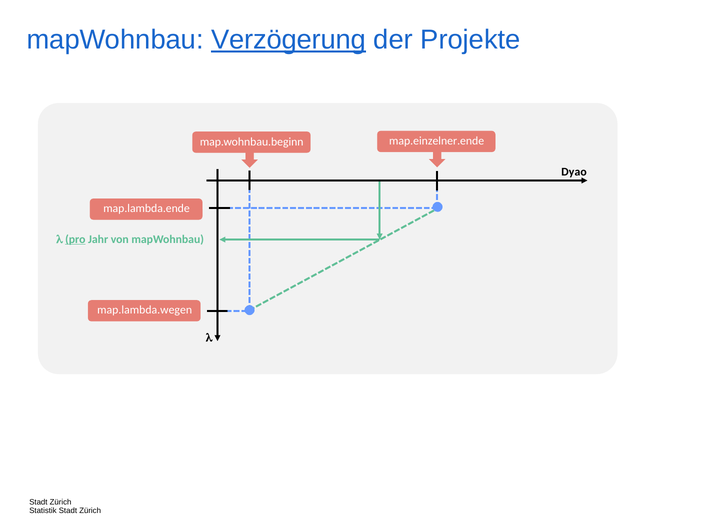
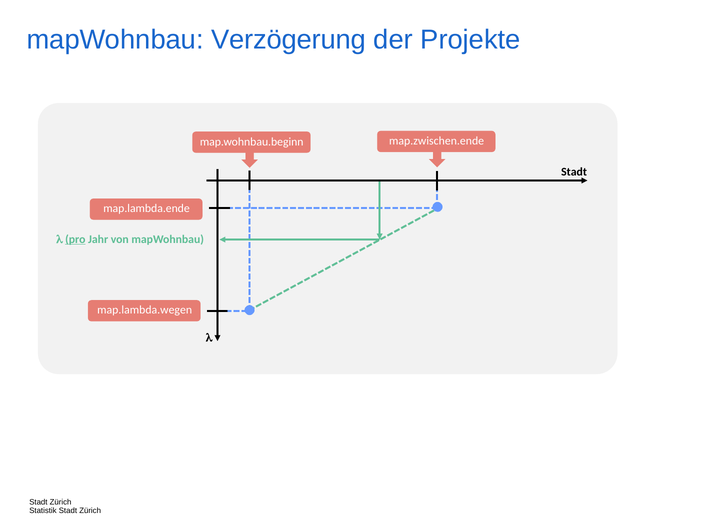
Verzögerung underline: present -> none (289, 40)
map.einzelner.ende: map.einzelner.ende -> map.zwischen.ende (437, 141)
Dyao: Dyao -> Stadt (574, 172)
